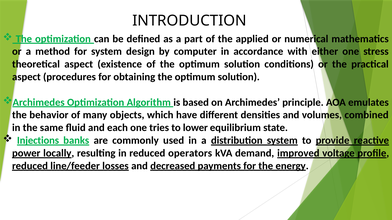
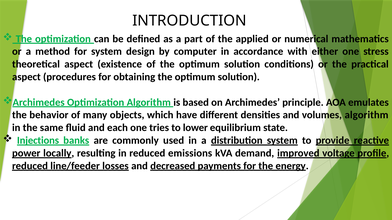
volumes combined: combined -> algorithm (367, 115)
operators: operators -> emissions (190, 153)
